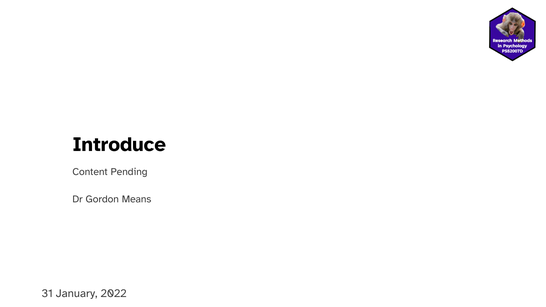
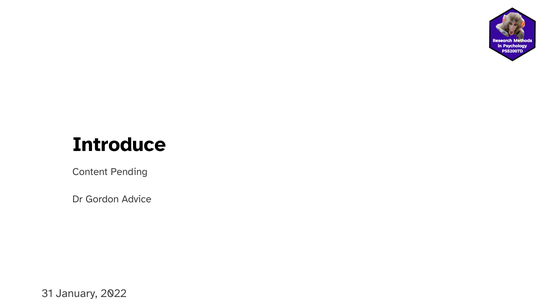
Means: Means -> Advice (137, 199)
